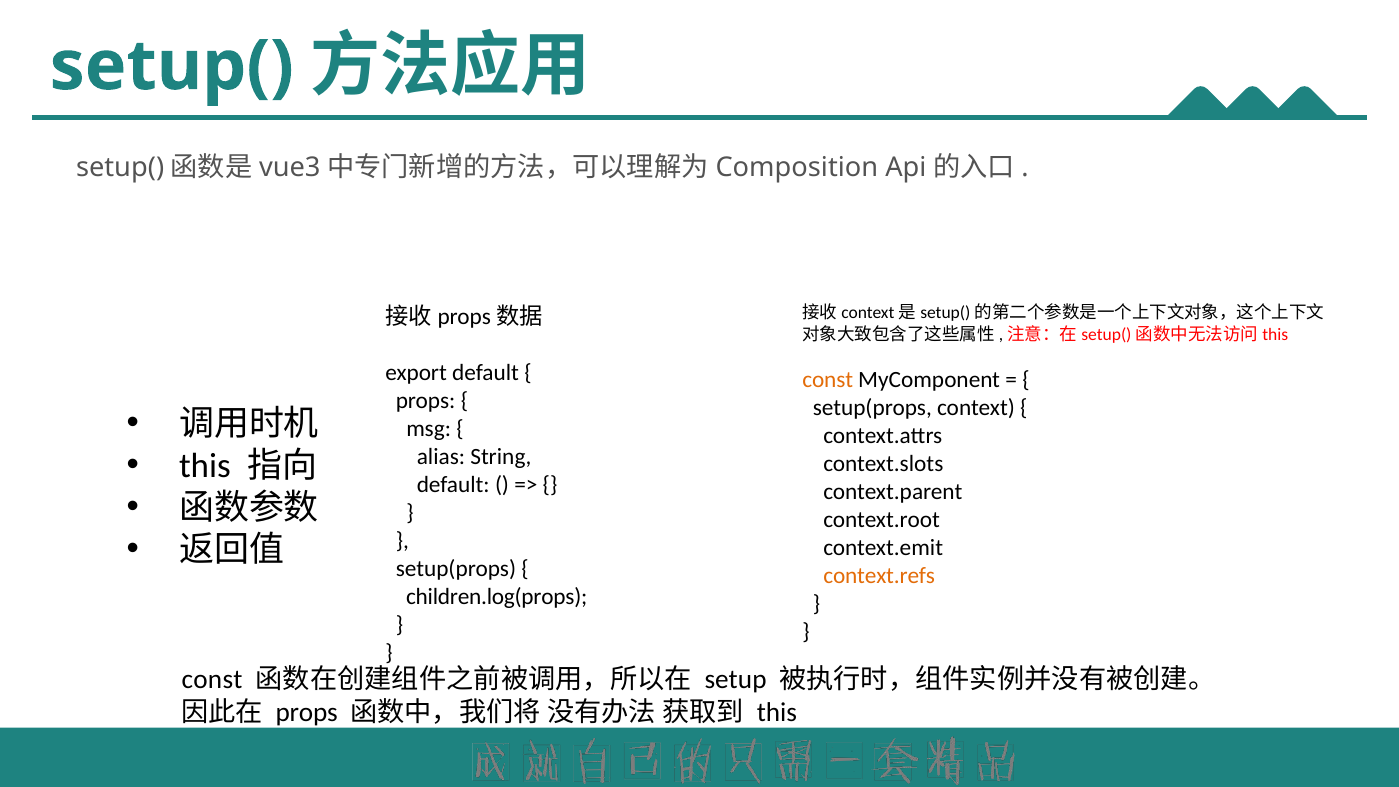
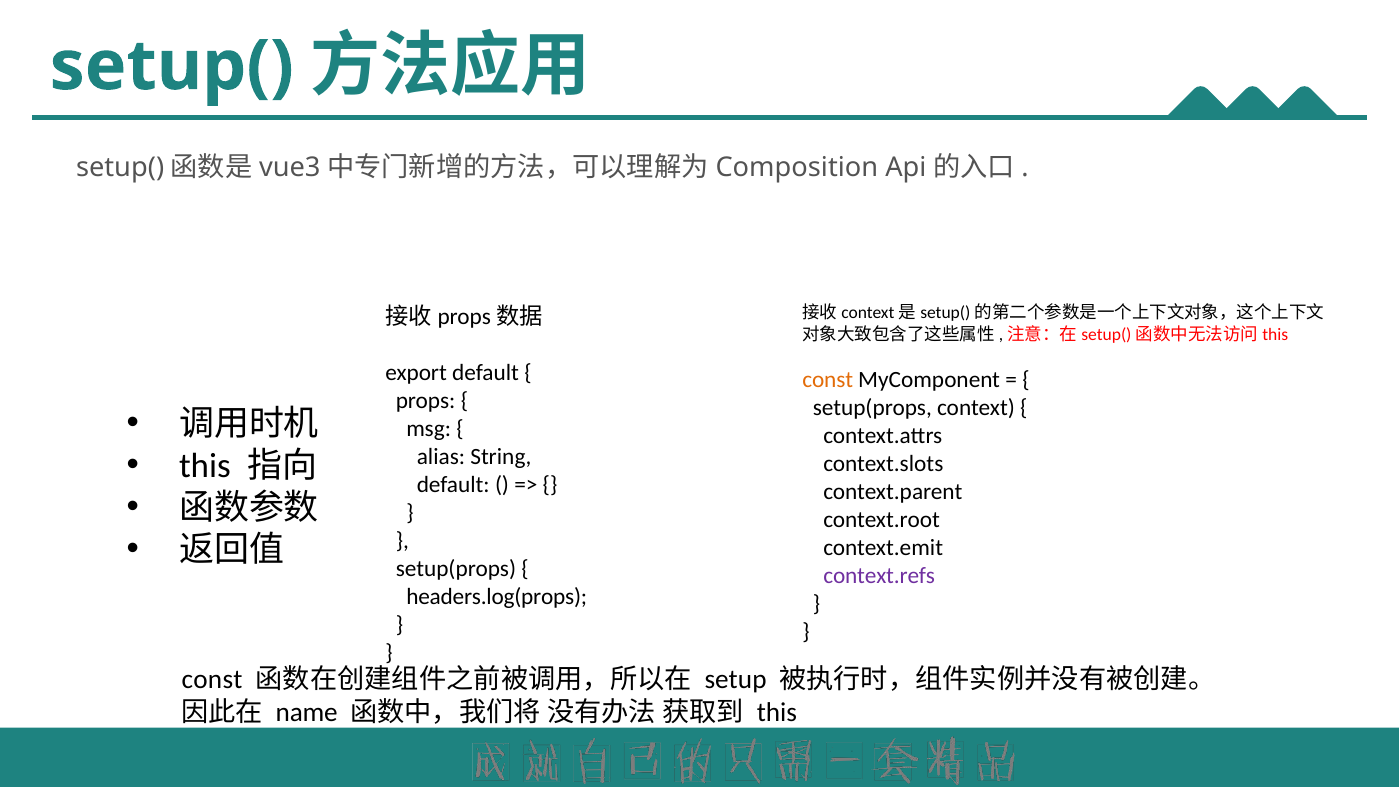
context.refs colour: orange -> purple (879, 576)
children.log(props: children.log(props -> headers.log(props (497, 597)
props: props -> name (307, 712)
